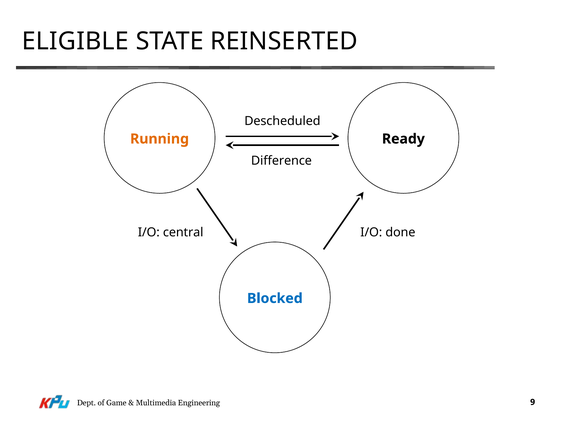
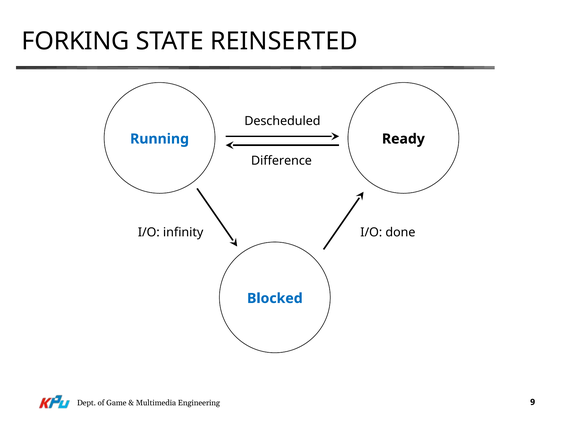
ELIGIBLE: ELIGIBLE -> FORKING (76, 41)
Running colour: orange -> blue (160, 139)
central: central -> infinity (183, 232)
